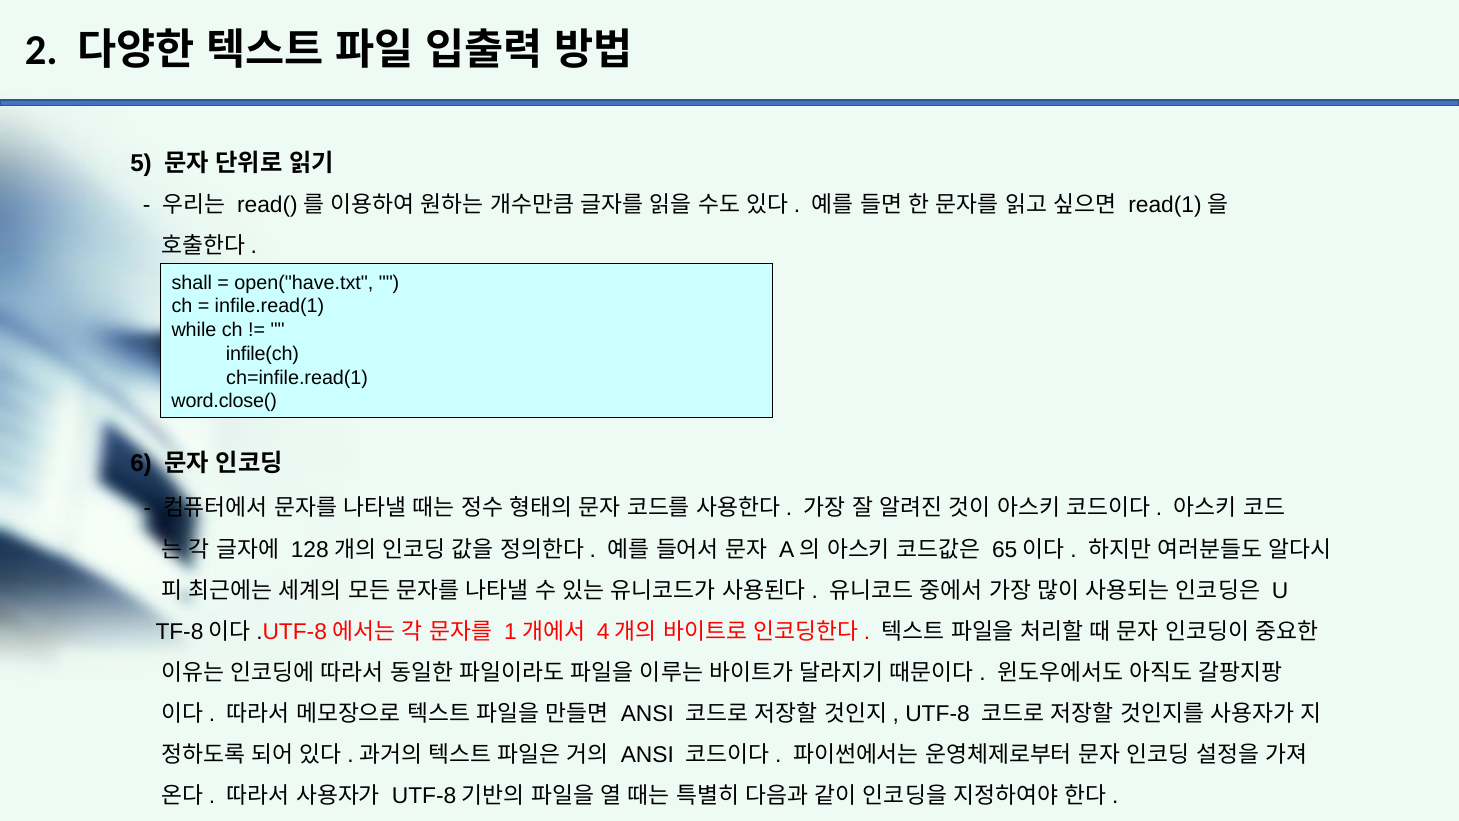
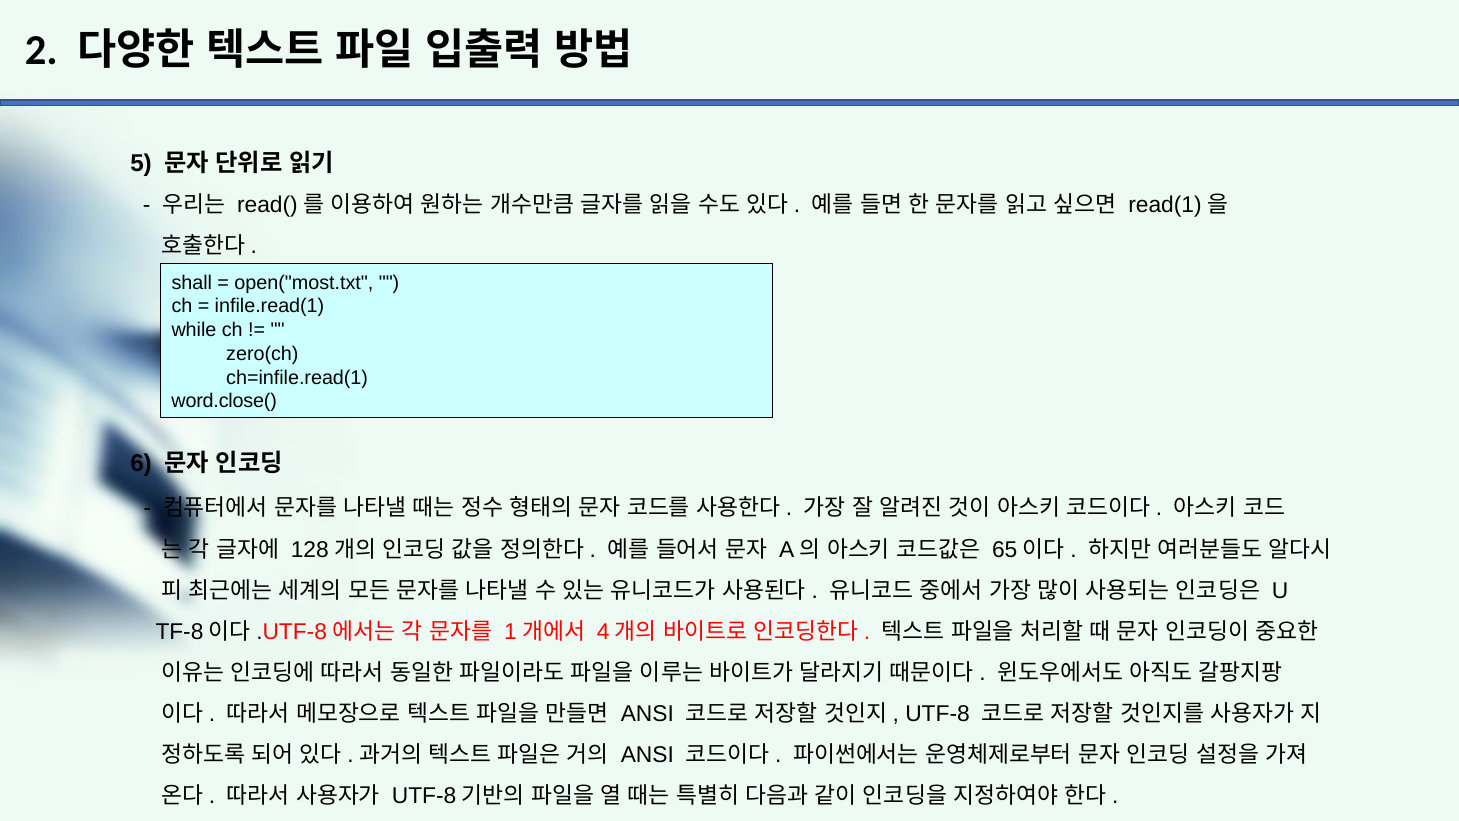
open("have.txt: open("have.txt -> open("most.txt (304, 282)
infile(ch: infile(ch -> zero(ch (262, 354)
